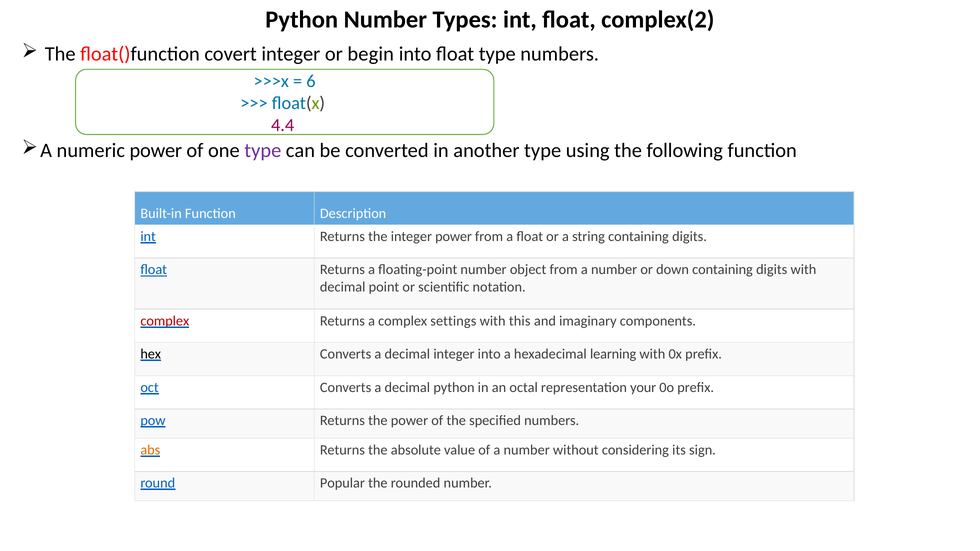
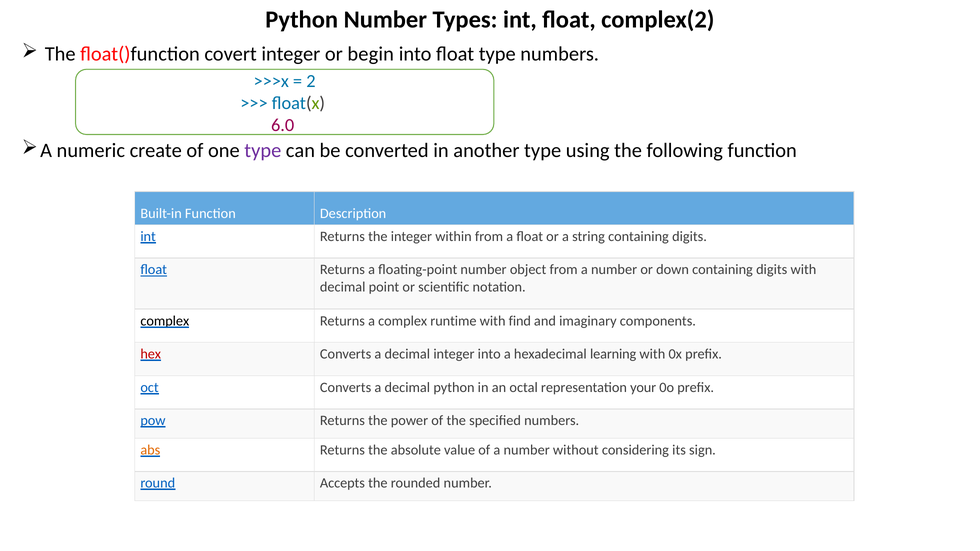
6: 6 -> 2 (311, 81)
4.4: 4.4 -> 6.0 (283, 125)
numeric power: power -> create (156, 151)
integer power: power -> within (453, 237)
complex colour: red -> black (165, 321)
settings: settings -> runtime (453, 321)
this: this -> find (520, 321)
hex colour: black -> red (151, 354)
Popular: Popular -> Accepts (342, 483)
